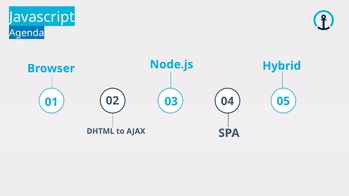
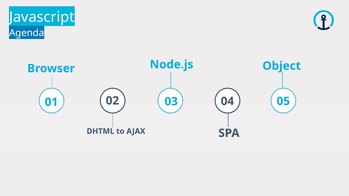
Hybrid: Hybrid -> Object (282, 66)
